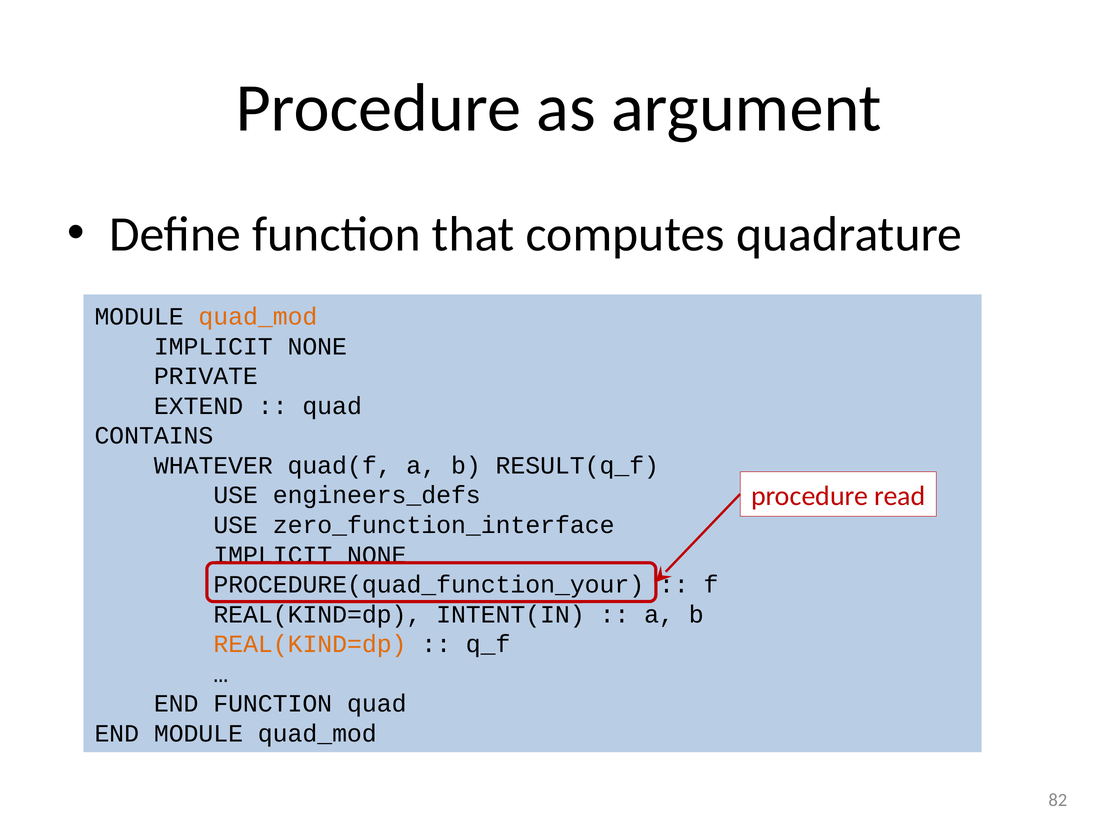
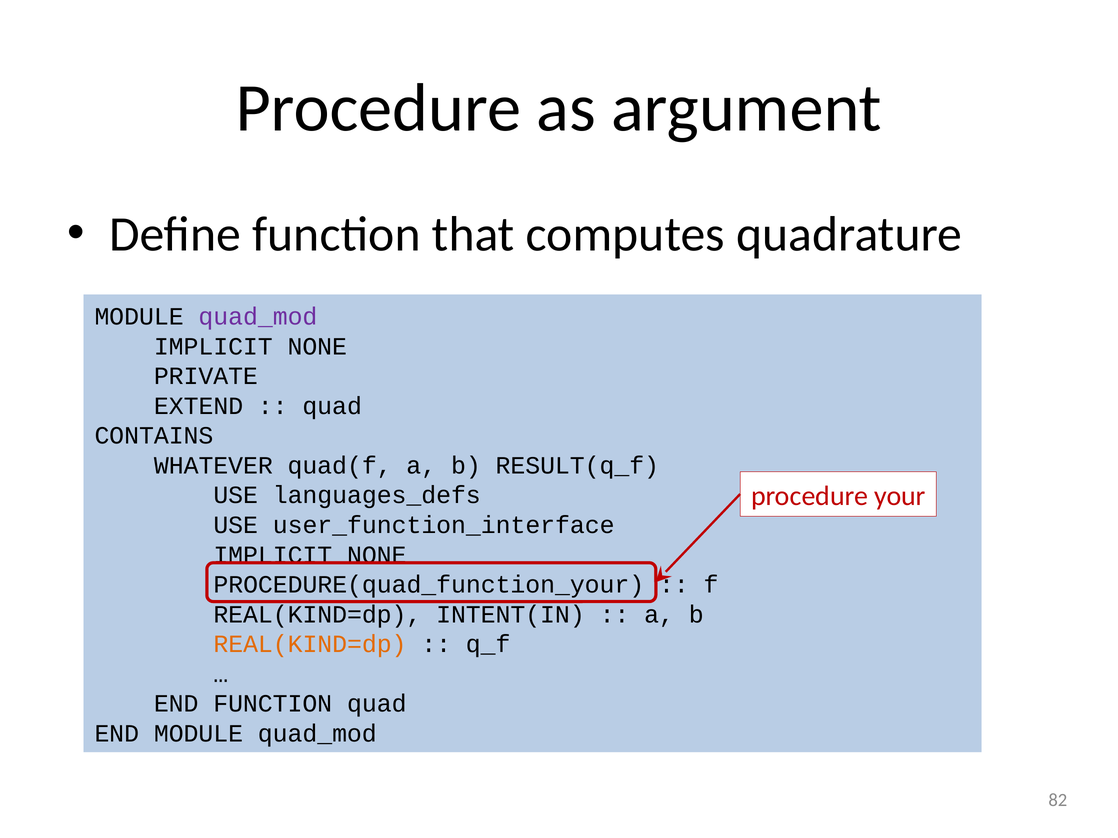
quad_mod colour: orange -> purple (258, 317)
read: read -> your (900, 496)
engineers_defs: engineers_defs -> languages_defs (377, 496)
zero_function_interface: zero_function_interface -> user_function_interface (444, 525)
